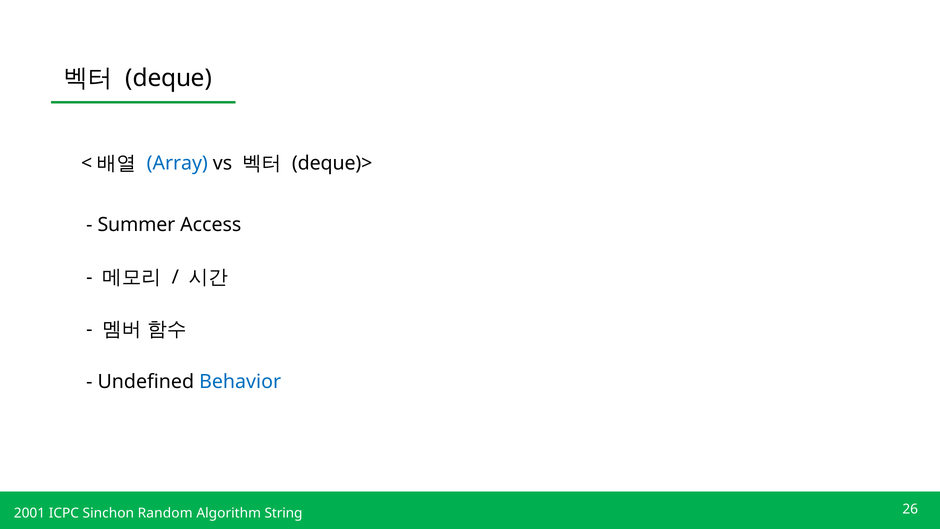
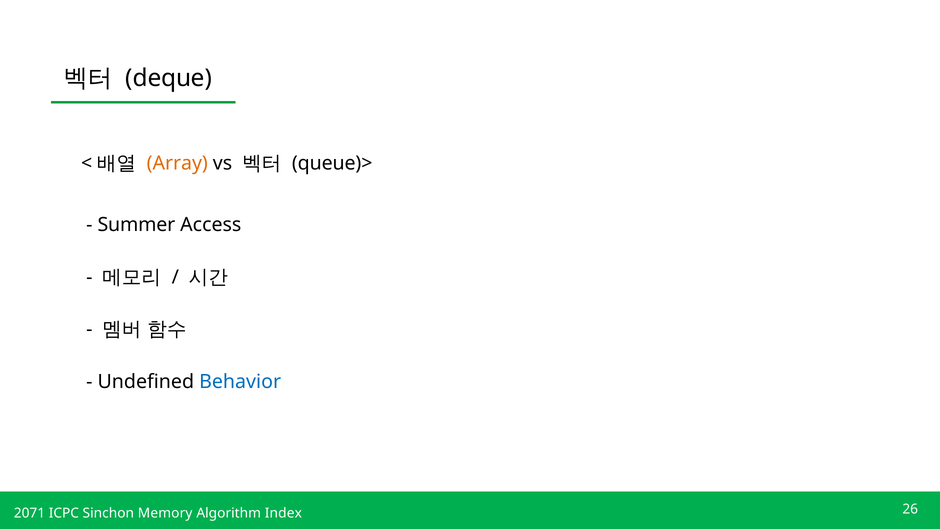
Array colour: blue -> orange (177, 163)
deque)>: deque)> -> queue)> (332, 163)
2001: 2001 -> 2071 (29, 513)
Random: Random -> Memory (165, 513)
String: String -> Index (283, 513)
